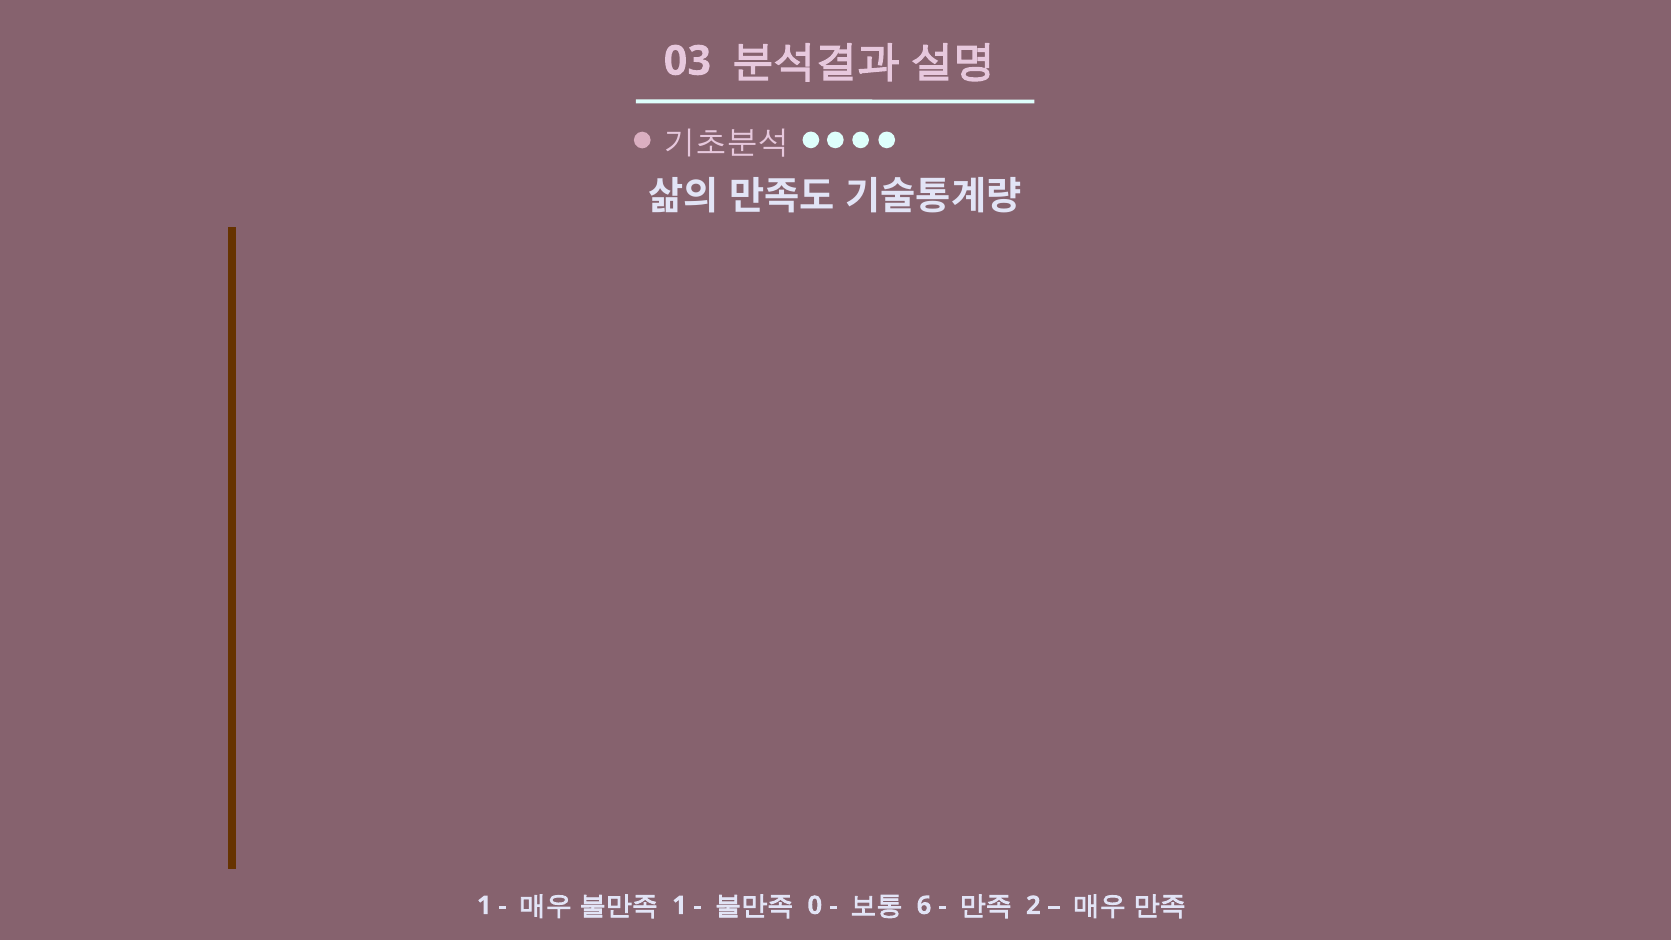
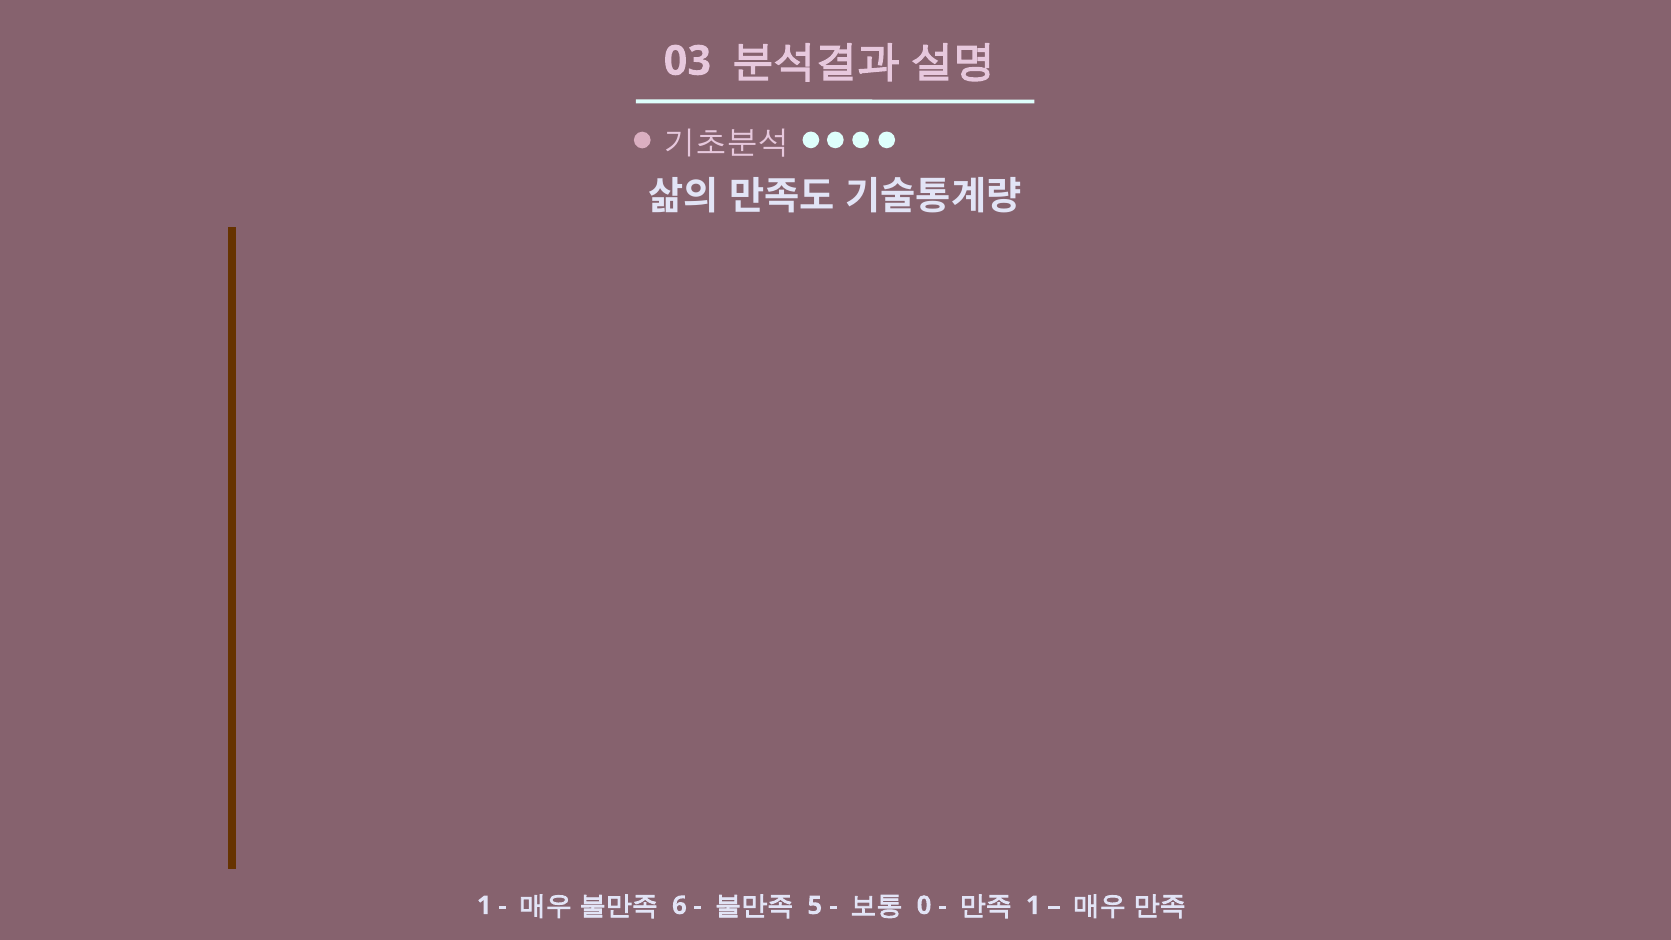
1: 1 -> 6 (679, 905)
0: 0 -> 5 (815, 905)
6: 6 -> 0 (924, 905)
2: 2 -> 1 (1033, 905)
